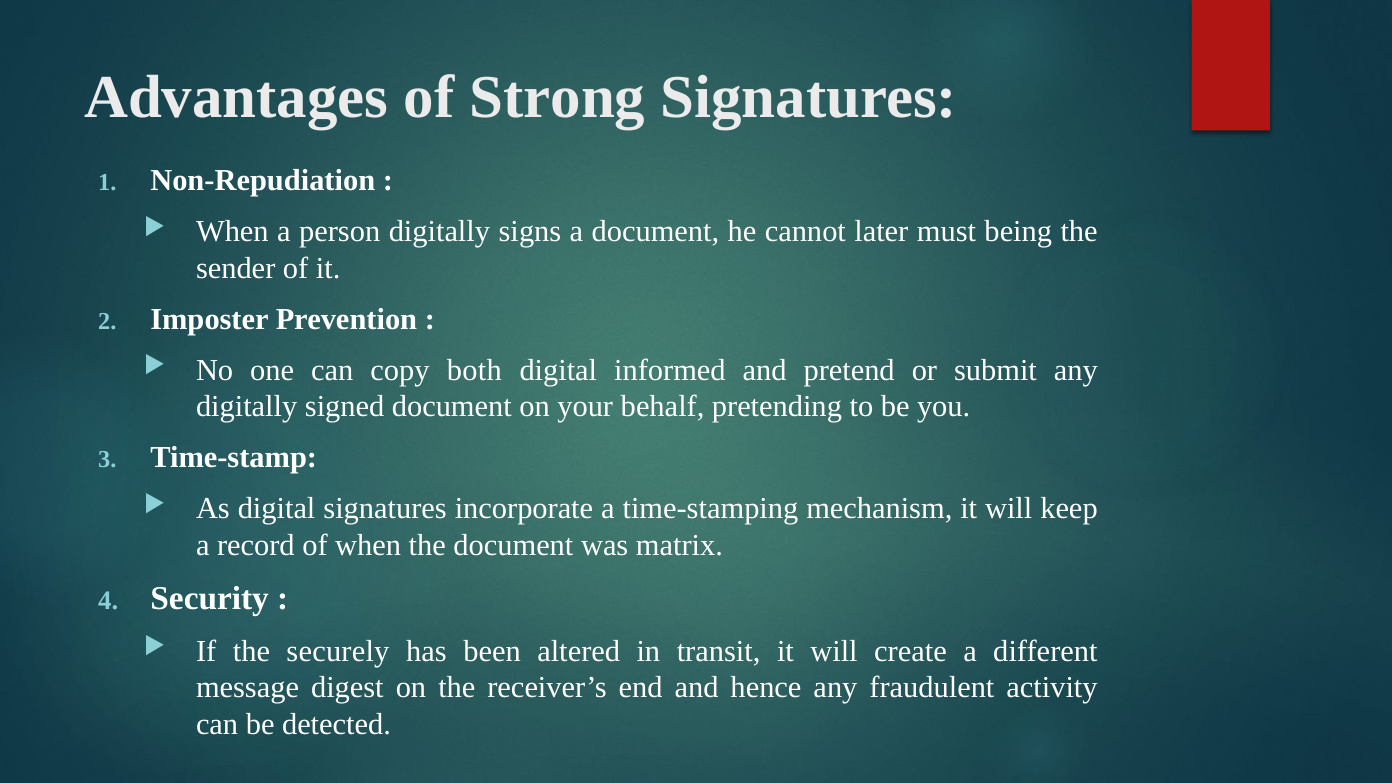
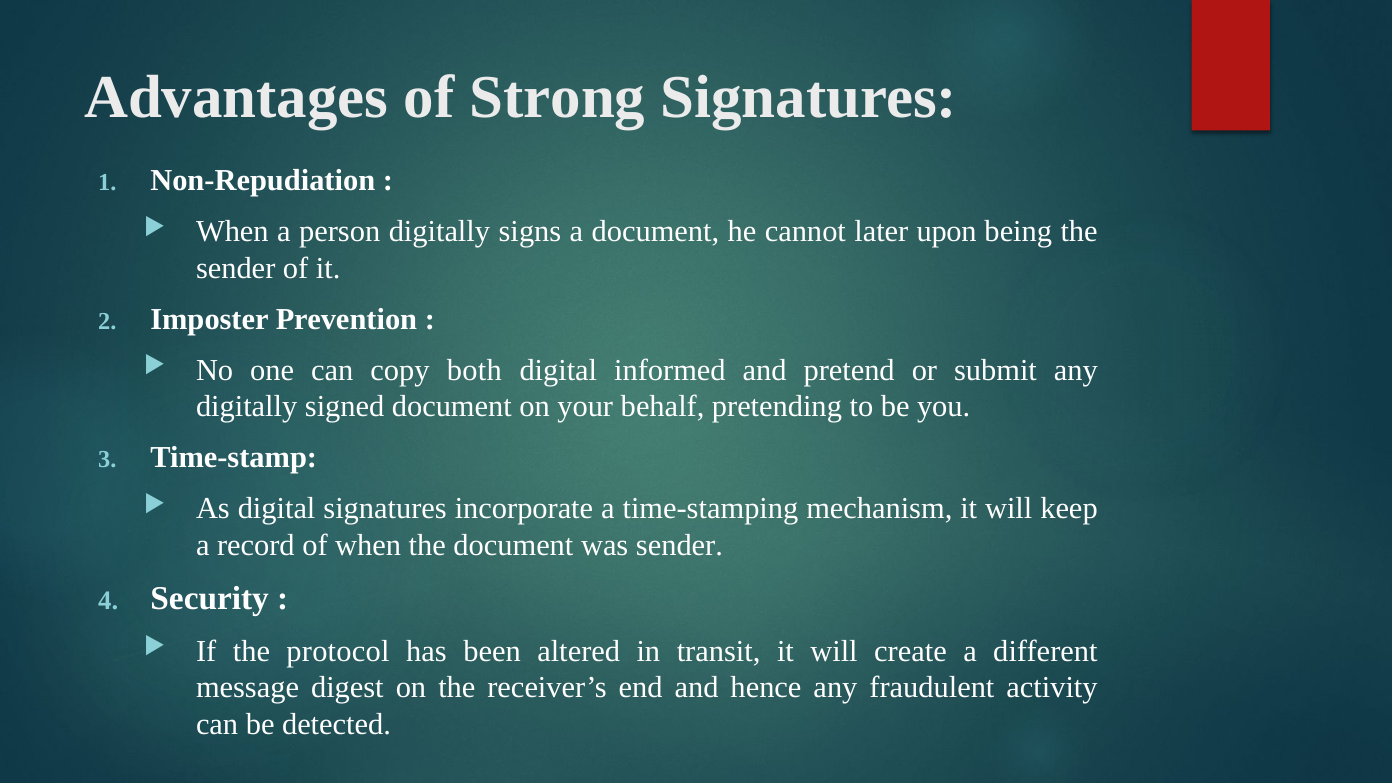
must: must -> upon (947, 232)
was matrix: matrix -> sender (679, 545)
securely: securely -> protocol (338, 651)
